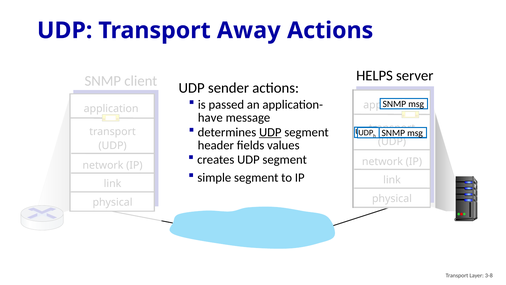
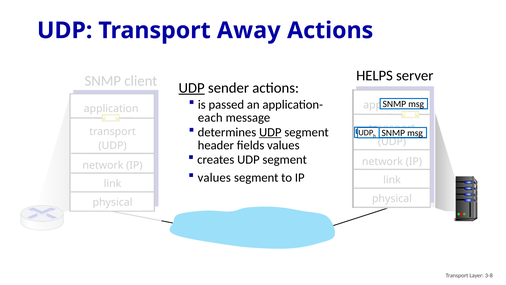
UDP underline: none -> present (192, 88)
have: have -> each (210, 117)
simple: simple -> values (214, 177)
